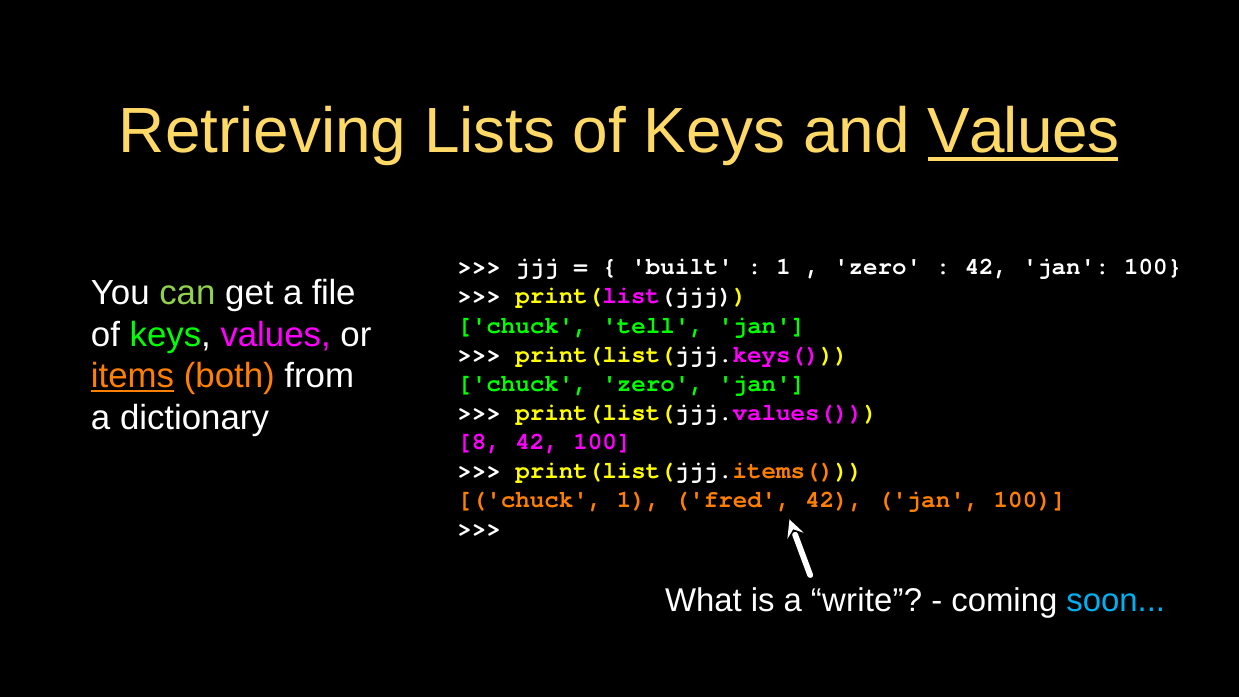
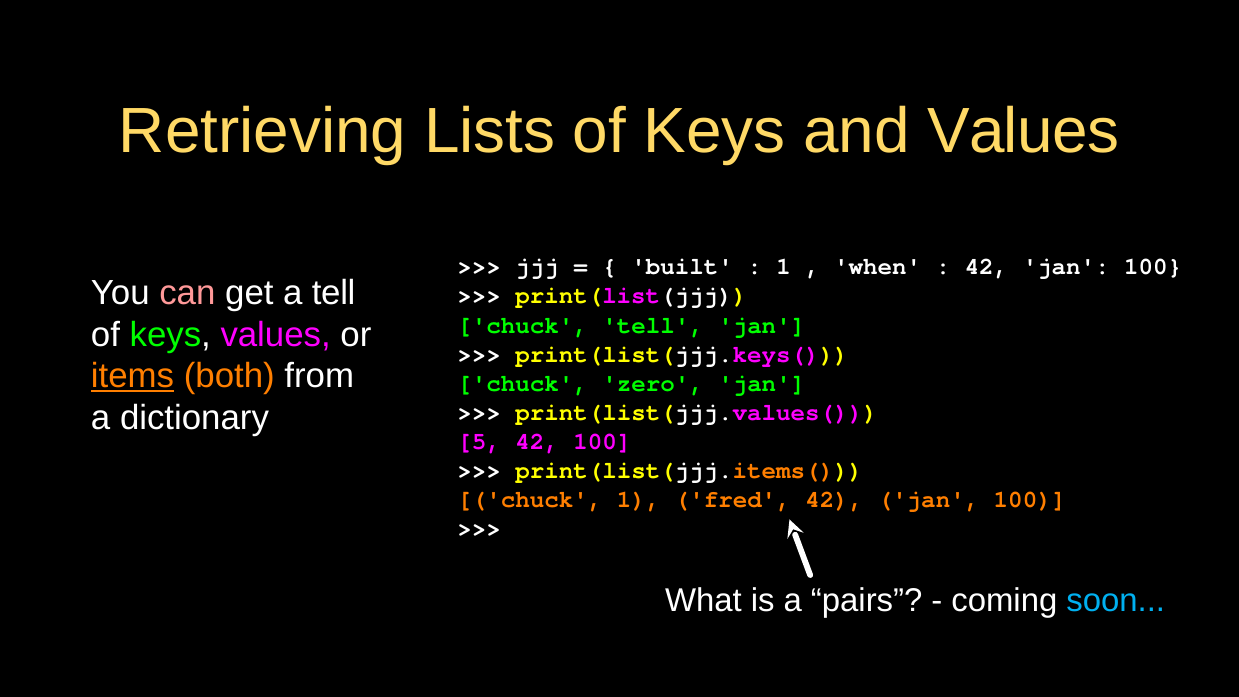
Values underline: present -> none (1023, 131)
zero: zero -> when (878, 267)
can colour: light green -> pink (187, 293)
a file: file -> tell (334, 293)
8: 8 -> 5 (479, 441)
write: write -> pairs (867, 601)
